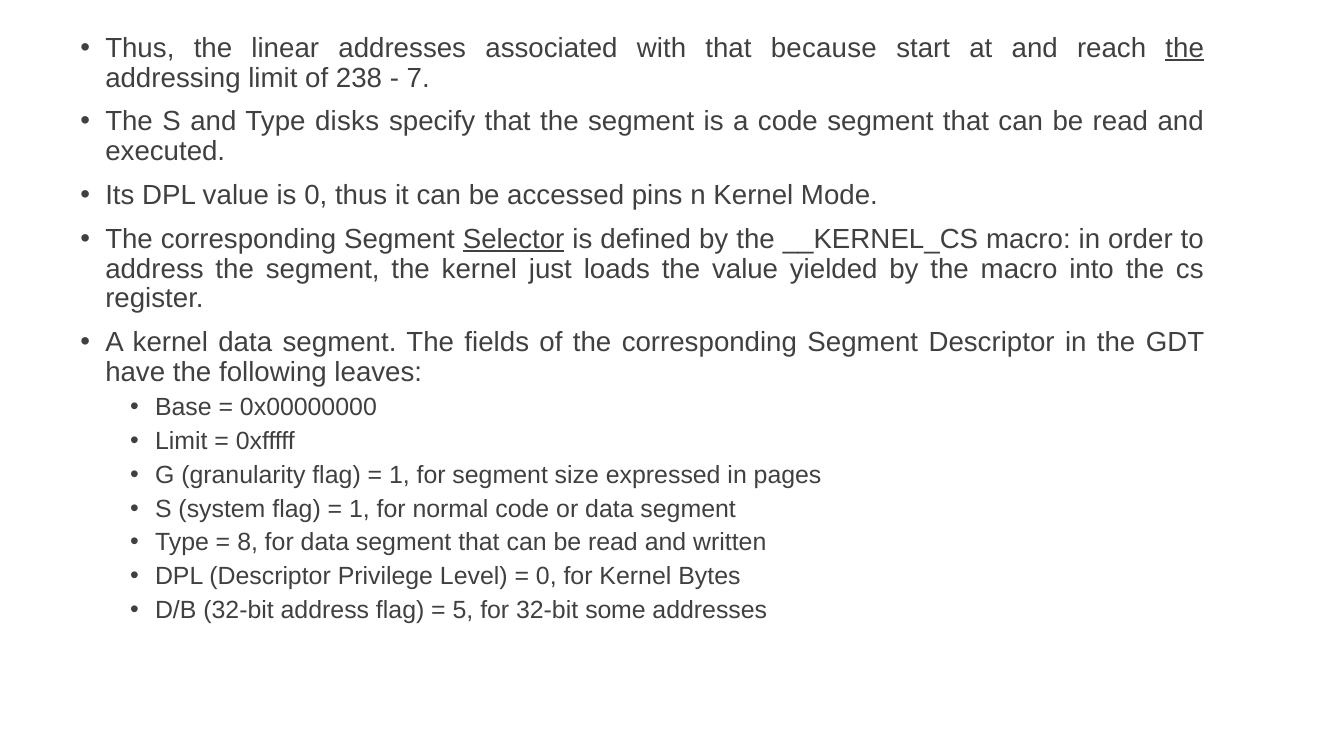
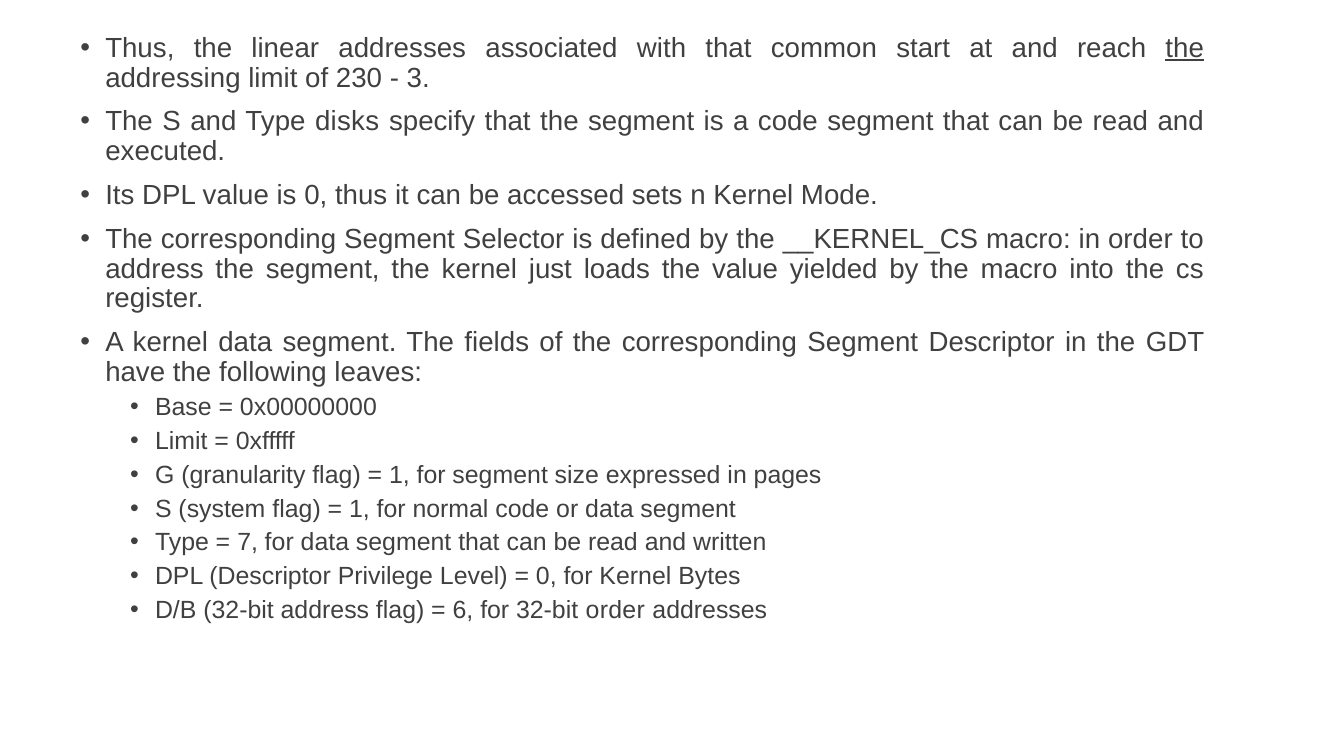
because: because -> common (824, 48)
238: 238 -> 230 (359, 78)
7: 7 -> 3 (418, 78)
pins: pins -> sets (657, 195)
Selector underline: present -> none (514, 239)
8: 8 -> 7 (248, 543)
5: 5 -> 6 (463, 611)
32-bit some: some -> order (615, 611)
